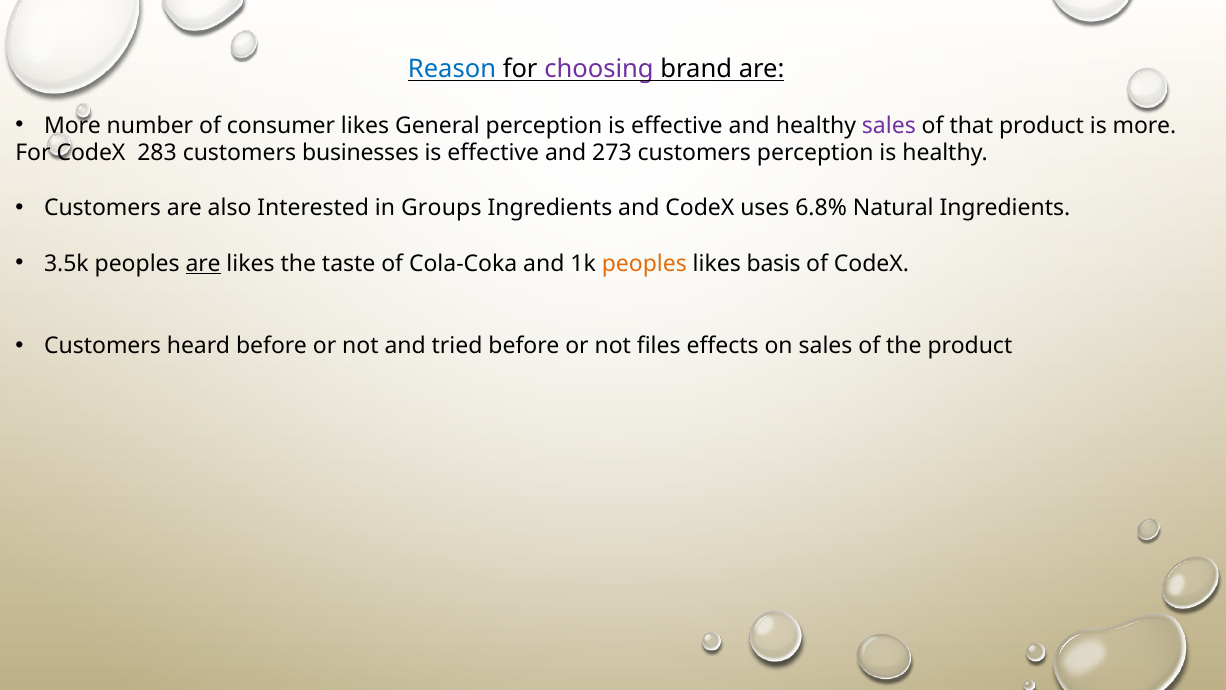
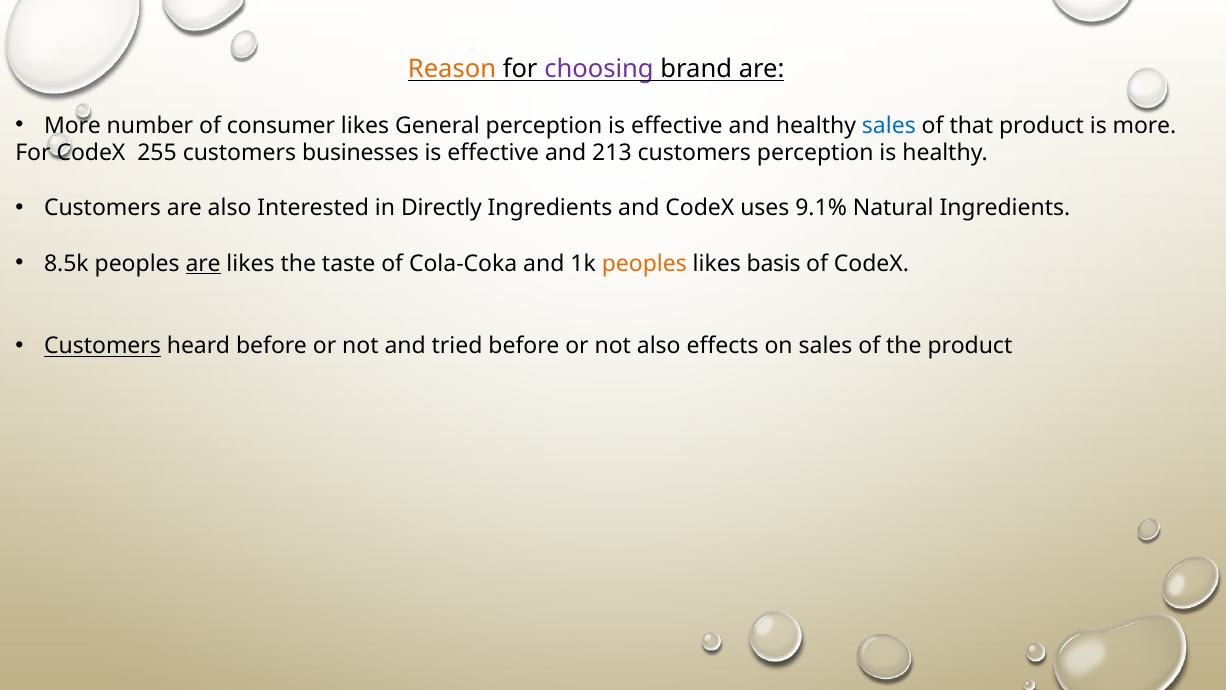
Reason colour: blue -> orange (452, 69)
sales colour: purple -> blue (889, 125)
283: 283 -> 255 (157, 153)
273: 273 -> 213 (612, 153)
Groups: Groups -> Directly (442, 208)
6.8%: 6.8% -> 9.1% (821, 208)
3.5k: 3.5k -> 8.5k (66, 263)
Customers underline: none -> present (103, 346)
not files: files -> also (659, 346)
